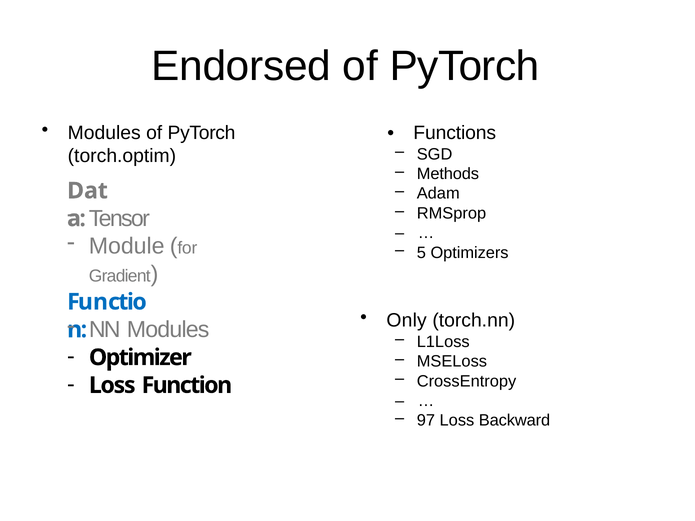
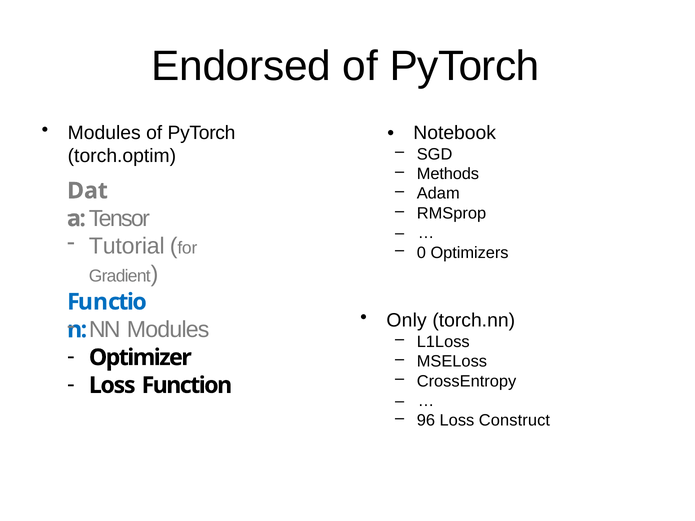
Functions: Functions -> Notebook (455, 133)
Module: Module -> Tutorial (127, 246)
5: 5 -> 0 (421, 253)
97: 97 -> 96 (426, 421)
Backward: Backward -> Construct (514, 421)
